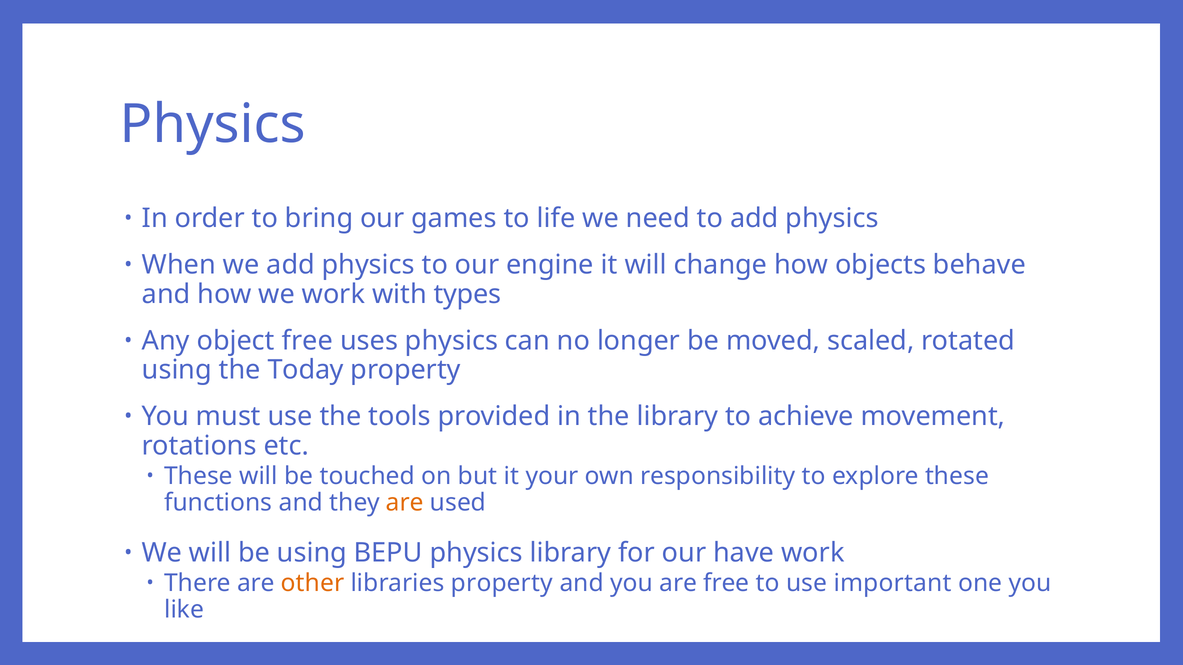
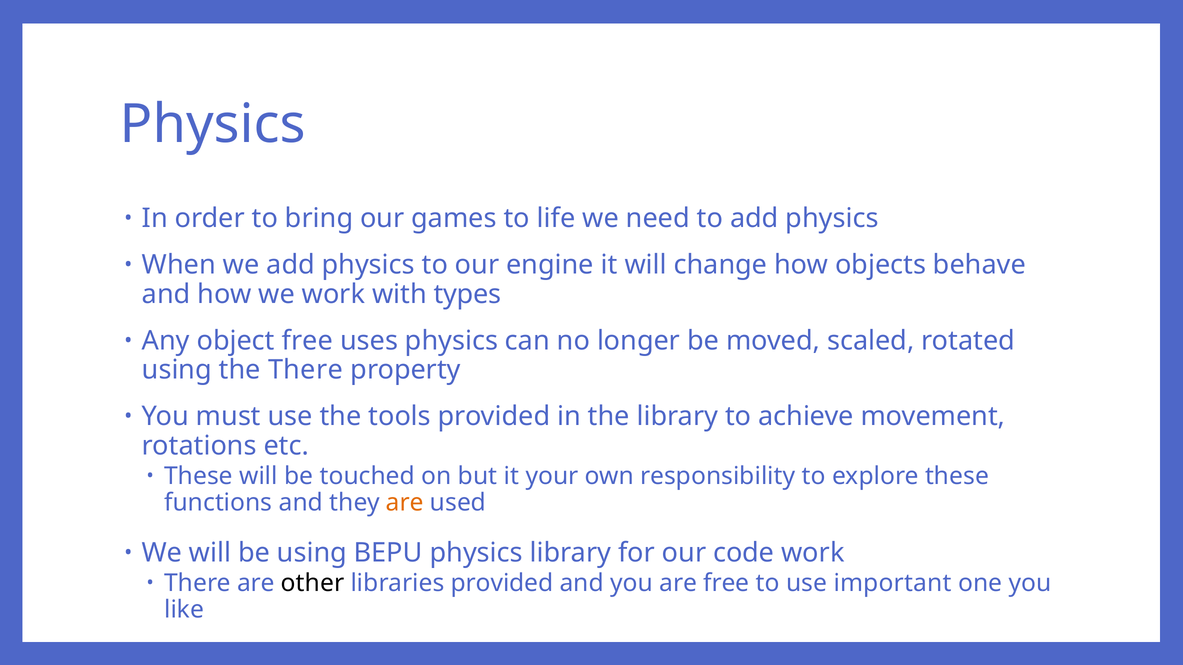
the Today: Today -> There (305, 370)
have: have -> code (744, 553)
other colour: orange -> black (313, 584)
libraries property: property -> provided (502, 584)
